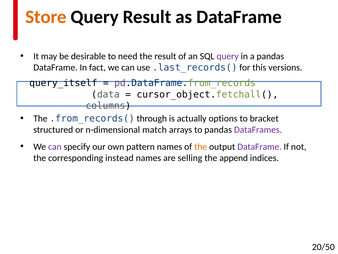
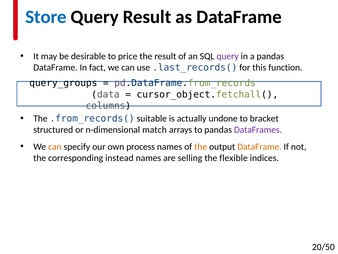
Store colour: orange -> blue (46, 17)
need: need -> price (128, 56)
versions: versions -> function (285, 68)
query_itself: query_itself -> query_groups (63, 83)
through: through -> suitable (152, 118)
options: options -> undone (223, 118)
can colour: purple -> orange (55, 146)
pattern: pattern -> process (141, 146)
DataFrame colour: purple -> orange (259, 146)
append: append -> flexible (234, 158)
